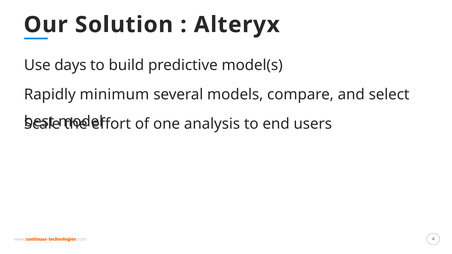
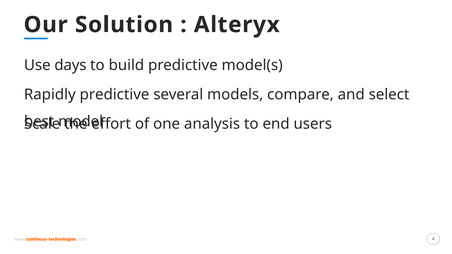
Rapidly minimum: minimum -> predictive (115, 95)
